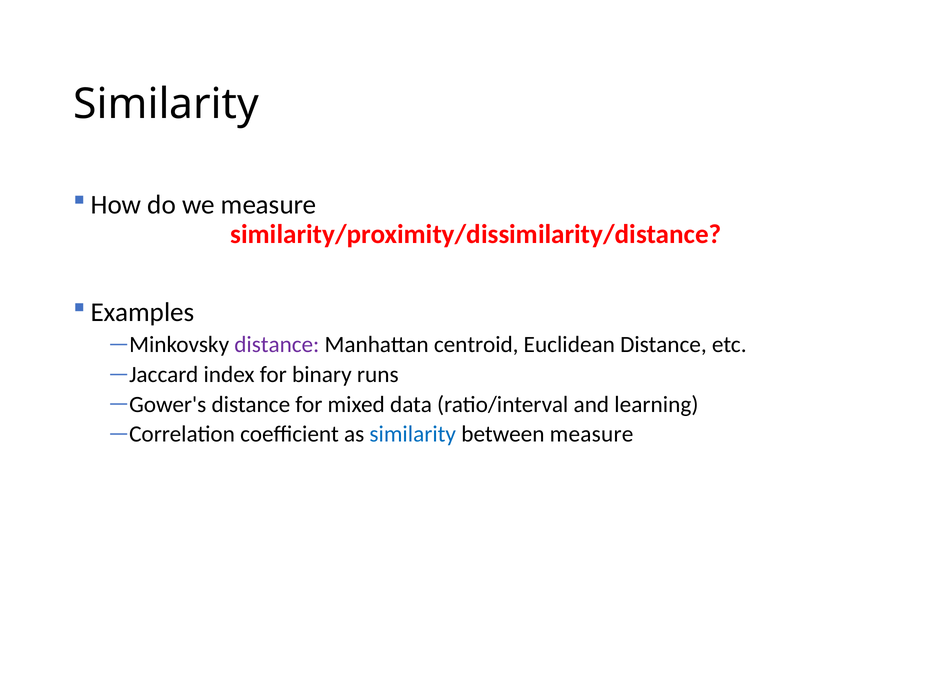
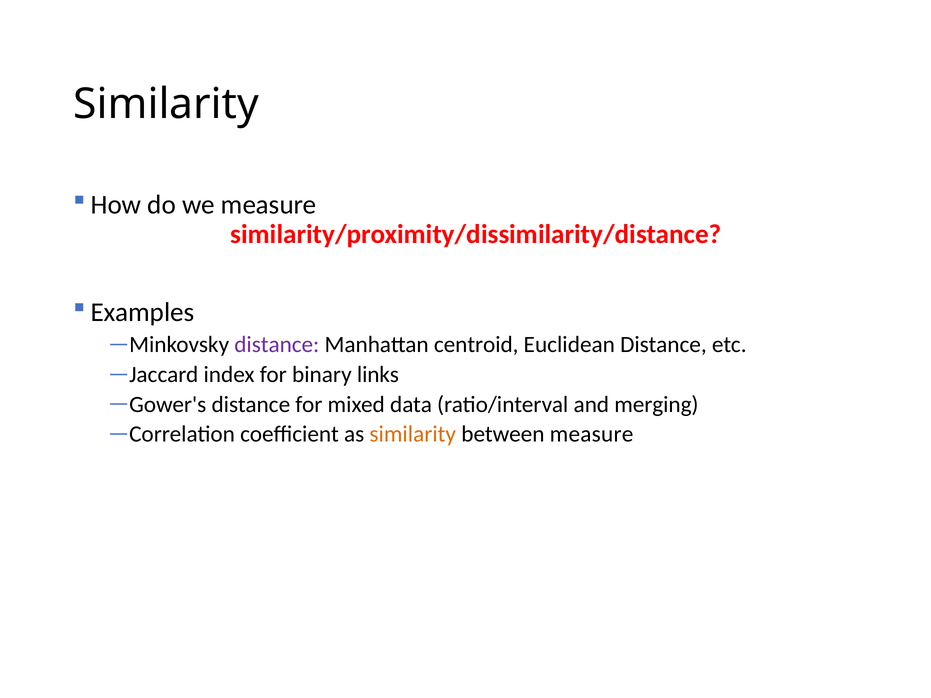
runs: runs -> links (378, 375)
learning: learning -> merging (656, 404)
similarity colour: blue -> orange (413, 434)
